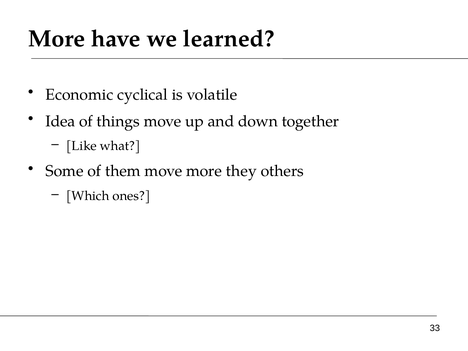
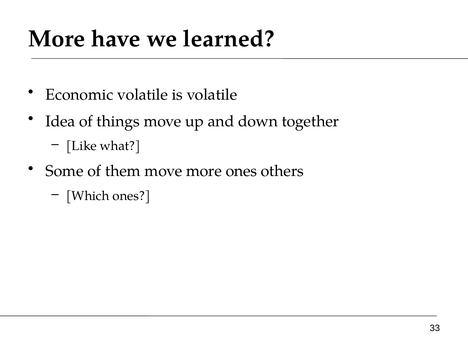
Economic cyclical: cyclical -> volatile (143, 95)
more they: they -> ones (242, 171)
